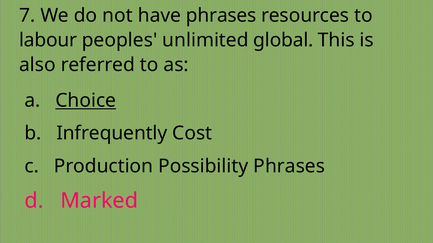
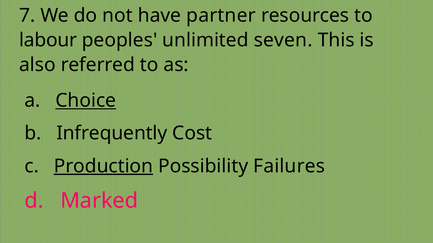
have phrases: phrases -> partner (221, 16)
global: global -> seven (283, 40)
Production underline: none -> present (103, 166)
Possibility Phrases: Phrases -> Failures (289, 166)
